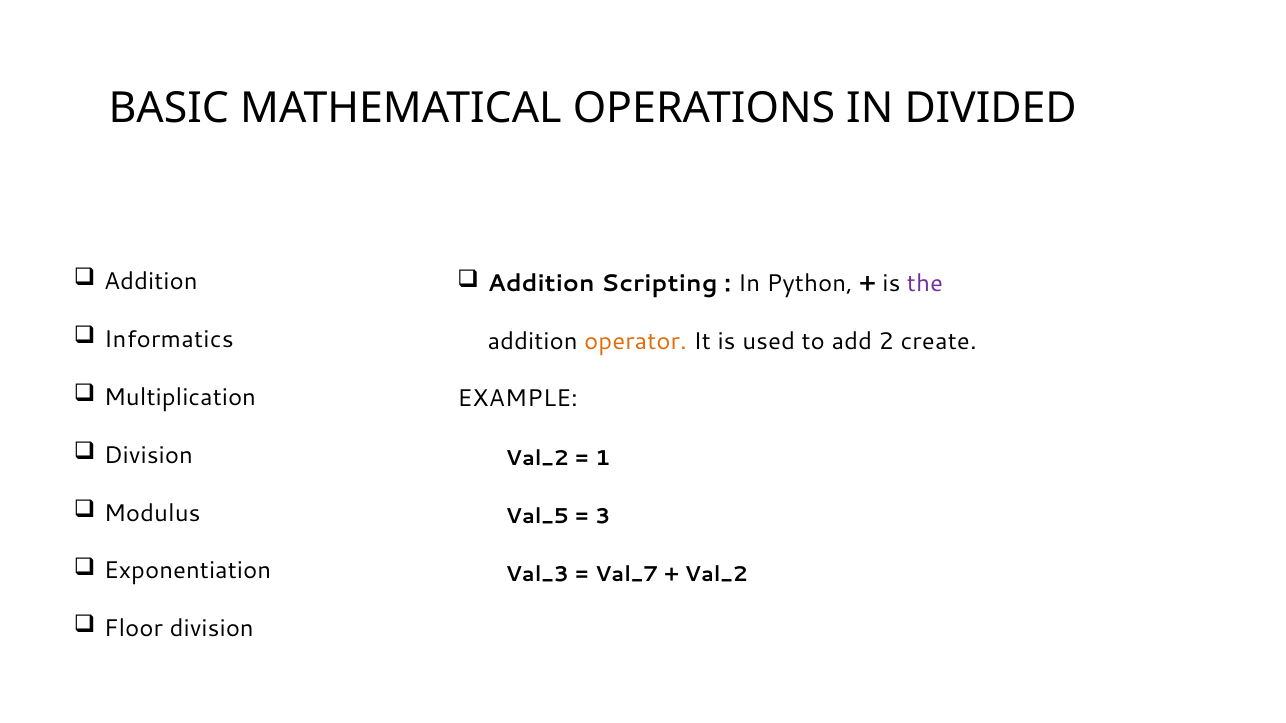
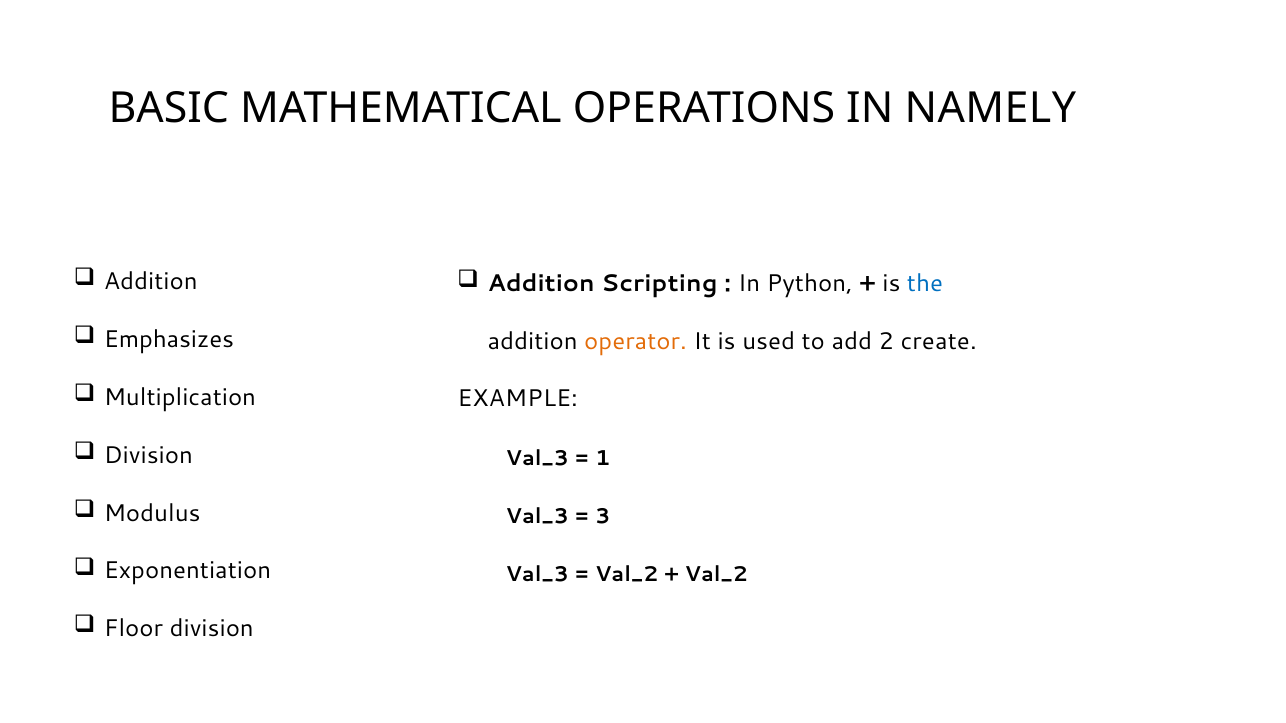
DIVIDED: DIVIDED -> NAMELY (990, 108)
the colour: purple -> blue (925, 283)
Informatics: Informatics -> Emphasizes (169, 340)
Val_2: Val_2 -> Val_3 (537, 459)
Val_5: Val_5 -> Val_3 (537, 517)
Val_7: Val_7 -> Val_2 (627, 575)
